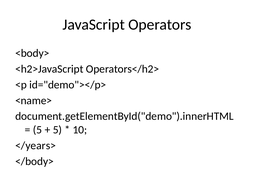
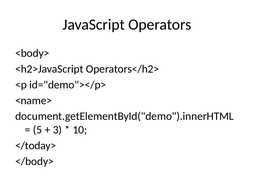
5: 5 -> 3 (57, 130)
</years>: </years> -> </today> (36, 146)
